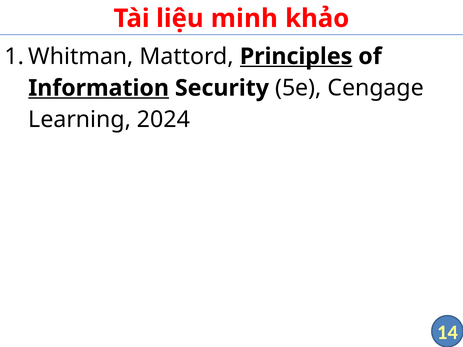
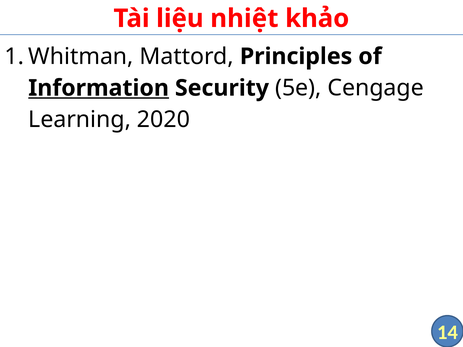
minh: minh -> nhiệt (244, 18)
Principles underline: present -> none (296, 56)
2024: 2024 -> 2020 (163, 120)
